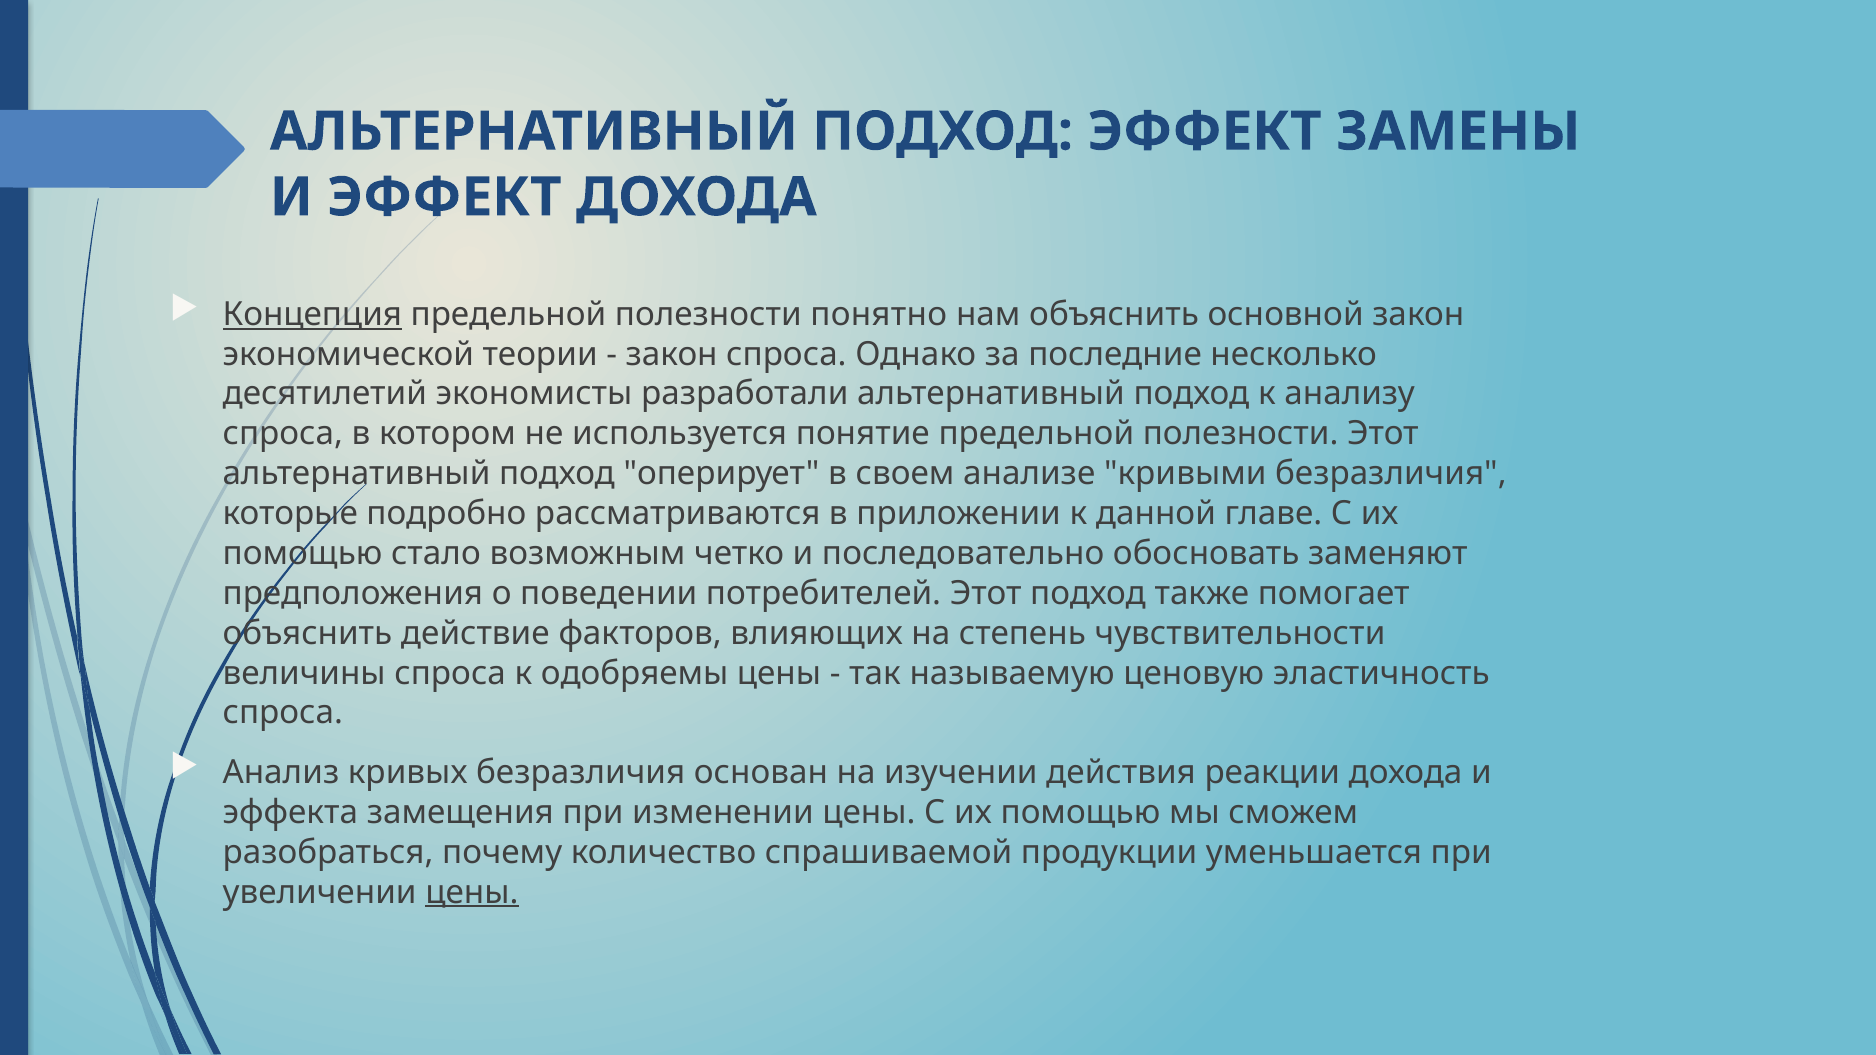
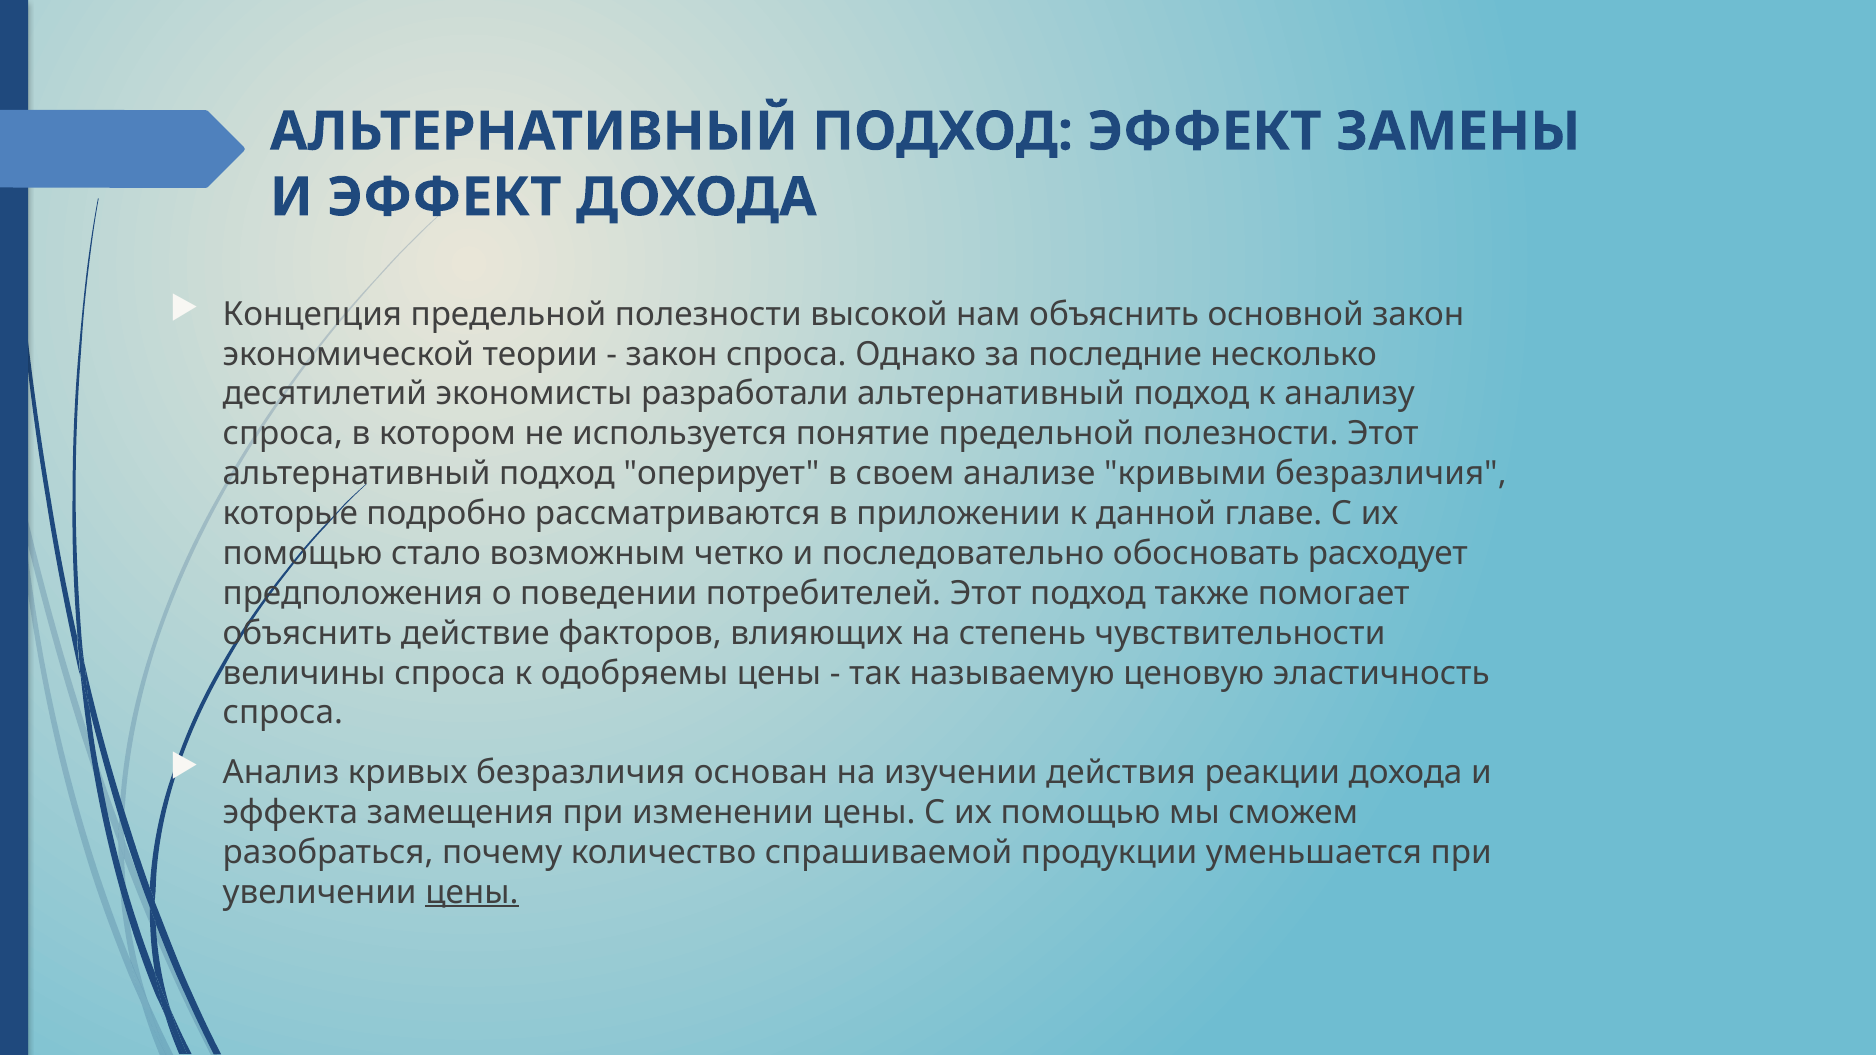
Концепция underline: present -> none (312, 314)
понятно: понятно -> высокой (879, 314)
заменяют: заменяют -> расходует (1388, 554)
